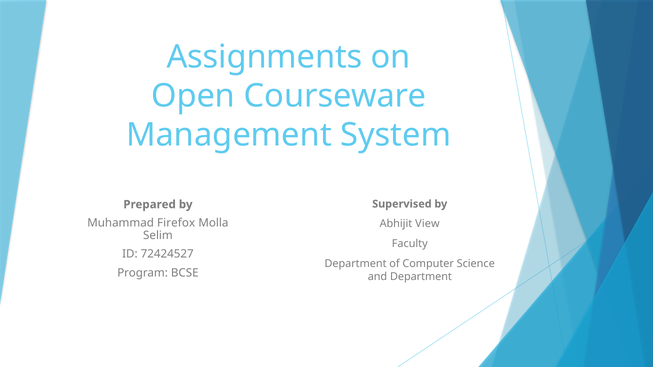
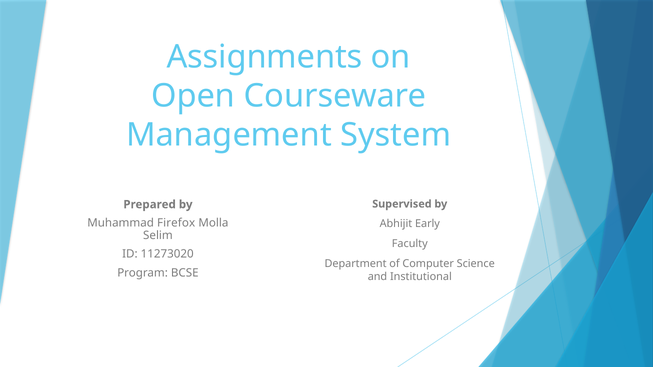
View: View -> Early (427, 224)
72424527: 72424527 -> 11273020 (167, 254)
and Department: Department -> Institutional (421, 277)
